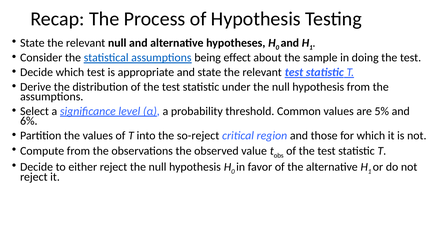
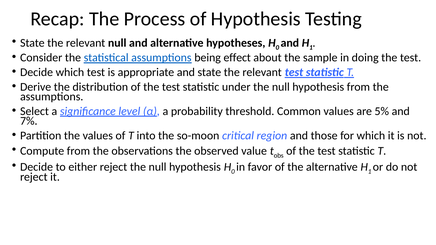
6%: 6% -> 7% (29, 121)
so-reject: so-reject -> so-moon (198, 136)
